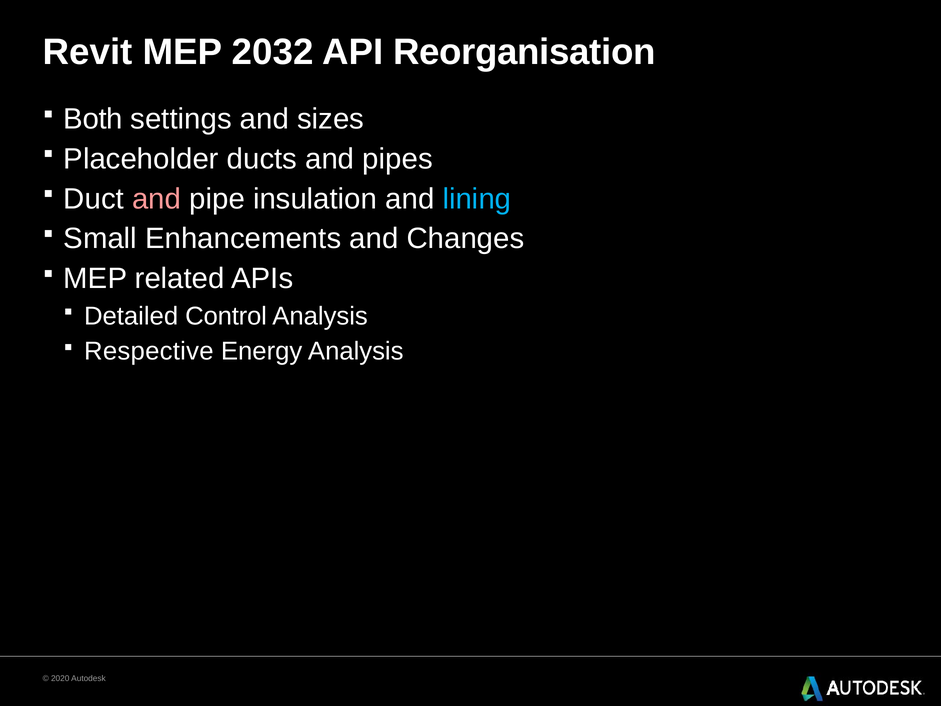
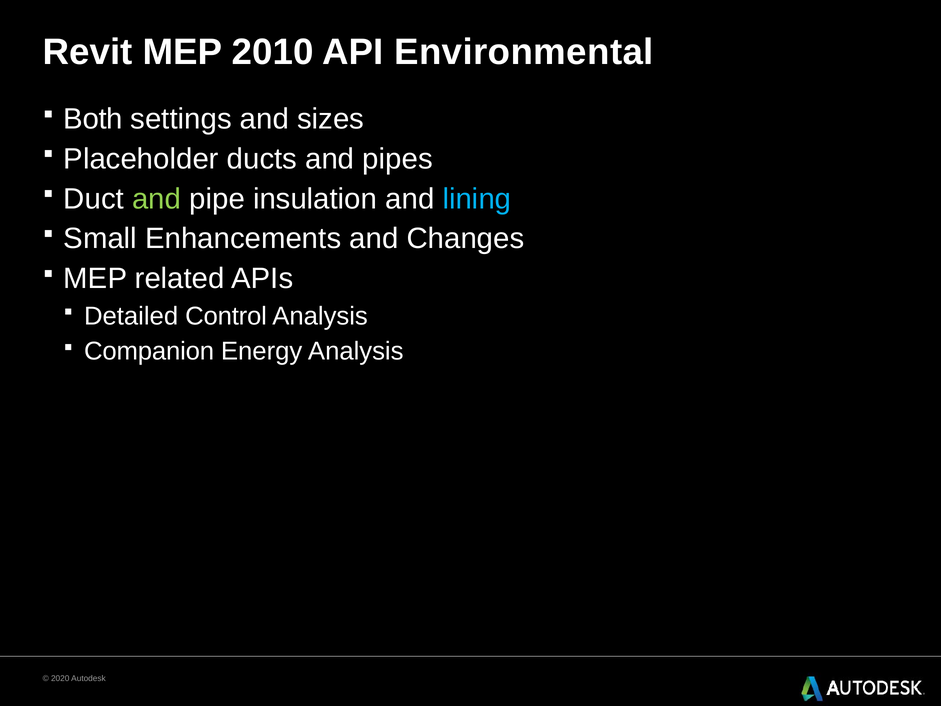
2032: 2032 -> 2010 (273, 52)
Reorganisation: Reorganisation -> Environmental (524, 52)
and colour: pink -> light green (157, 199)
Respective: Respective -> Companion (149, 351)
